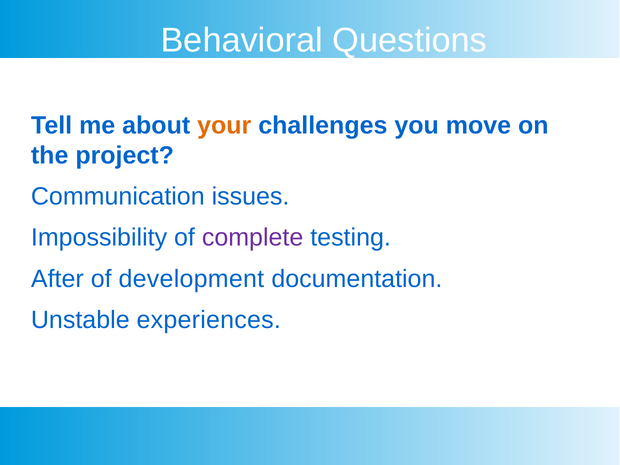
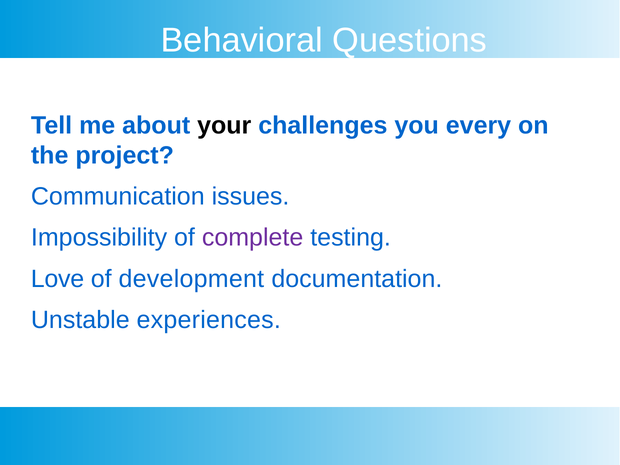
your colour: orange -> black (224, 126)
move: move -> every (478, 126)
After: After -> Love (58, 279)
